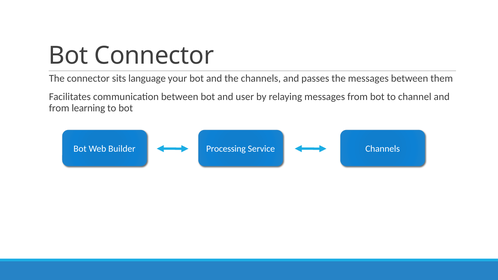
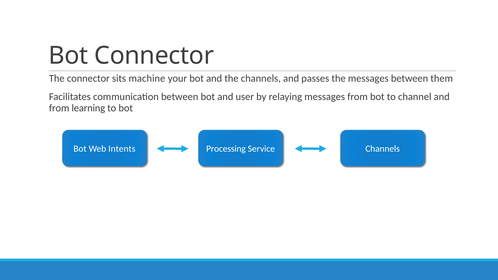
language: language -> machine (147, 78)
Builder: Builder -> Intents (122, 149)
